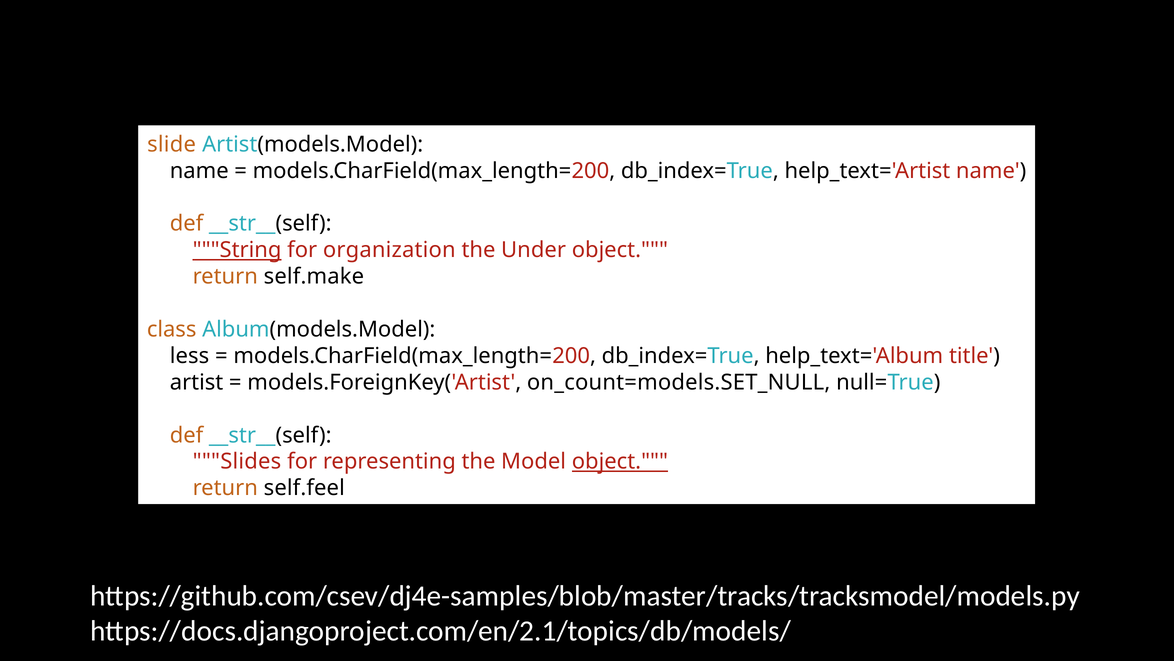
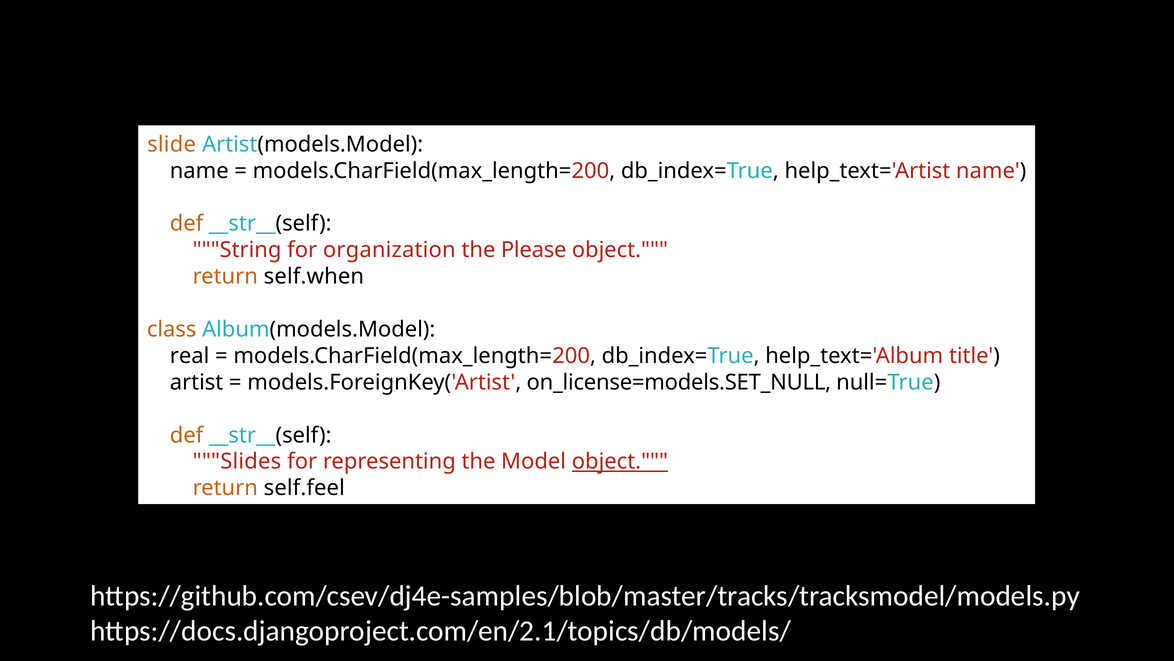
String underline: present -> none (237, 250)
Under: Under -> Please (534, 250)
self.make: self.make -> self.when (314, 276)
less: less -> real (190, 356)
on_count=models.SET_NULL: on_count=models.SET_NULL -> on_license=models.SET_NULL (679, 382)
